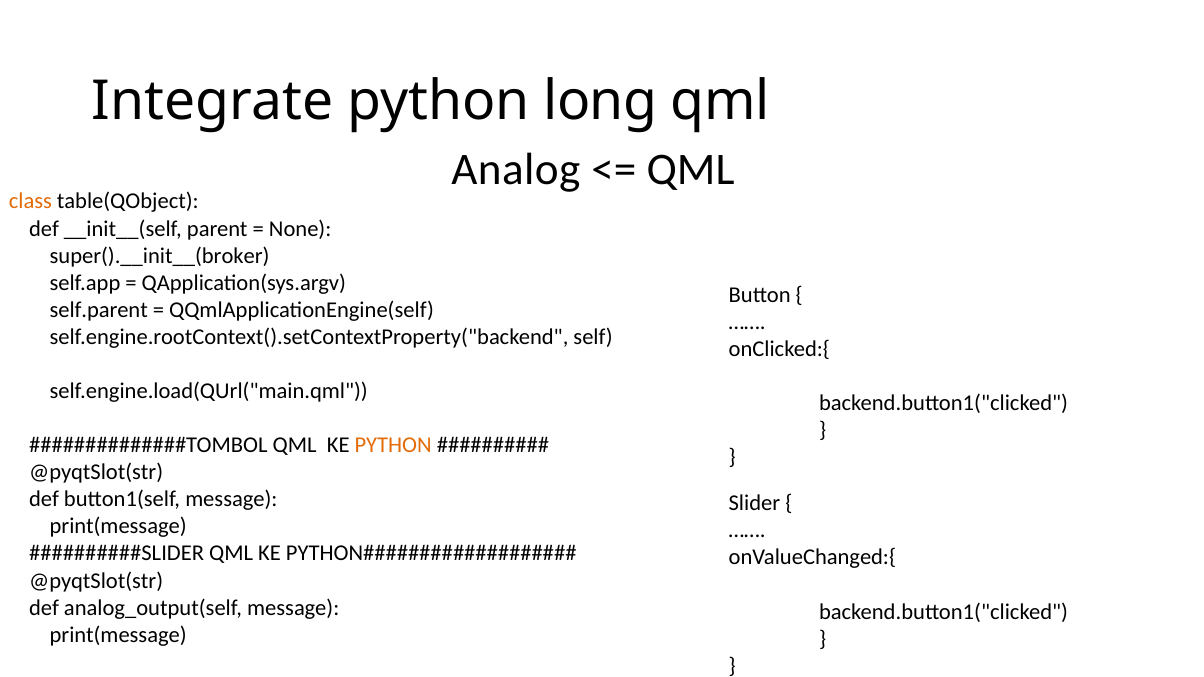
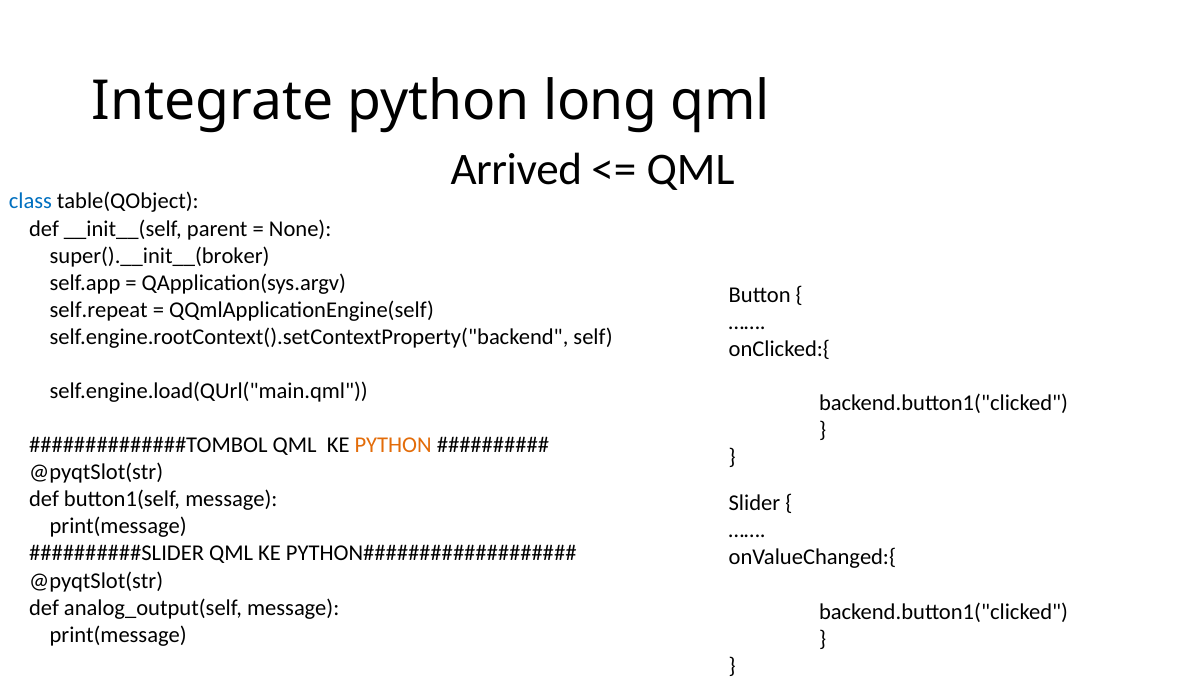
Analog: Analog -> Arrived (516, 170)
class colour: orange -> blue (30, 202)
self.parent: self.parent -> self.repeat (99, 310)
